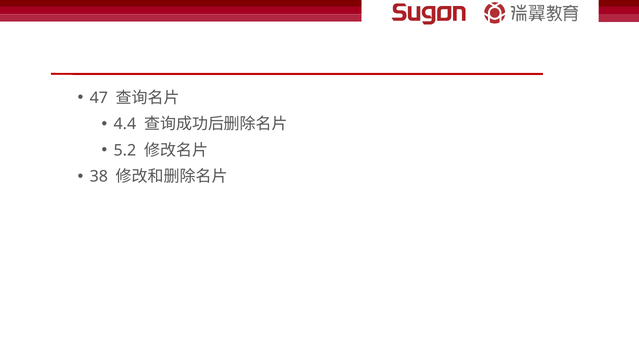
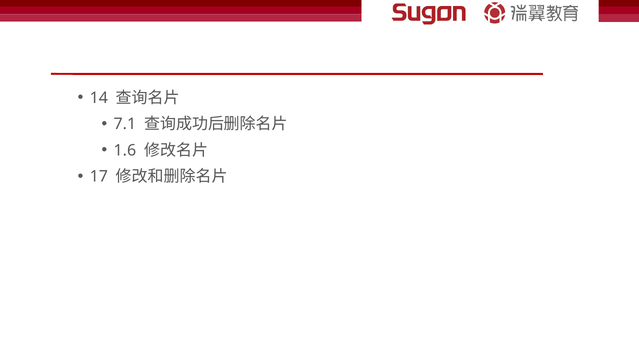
47: 47 -> 14 (99, 98)
4.4: 4.4 -> 7.1 (125, 124)
5.2: 5.2 -> 1.6 (125, 151)
38: 38 -> 17 (99, 177)
